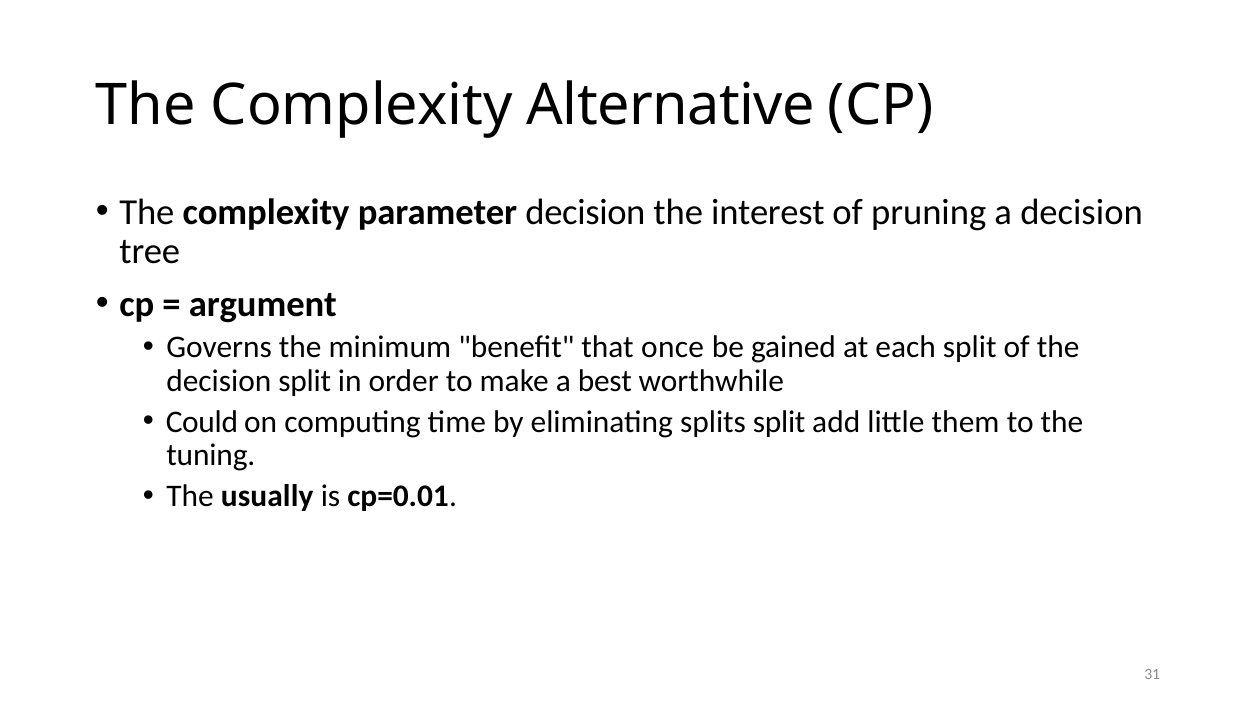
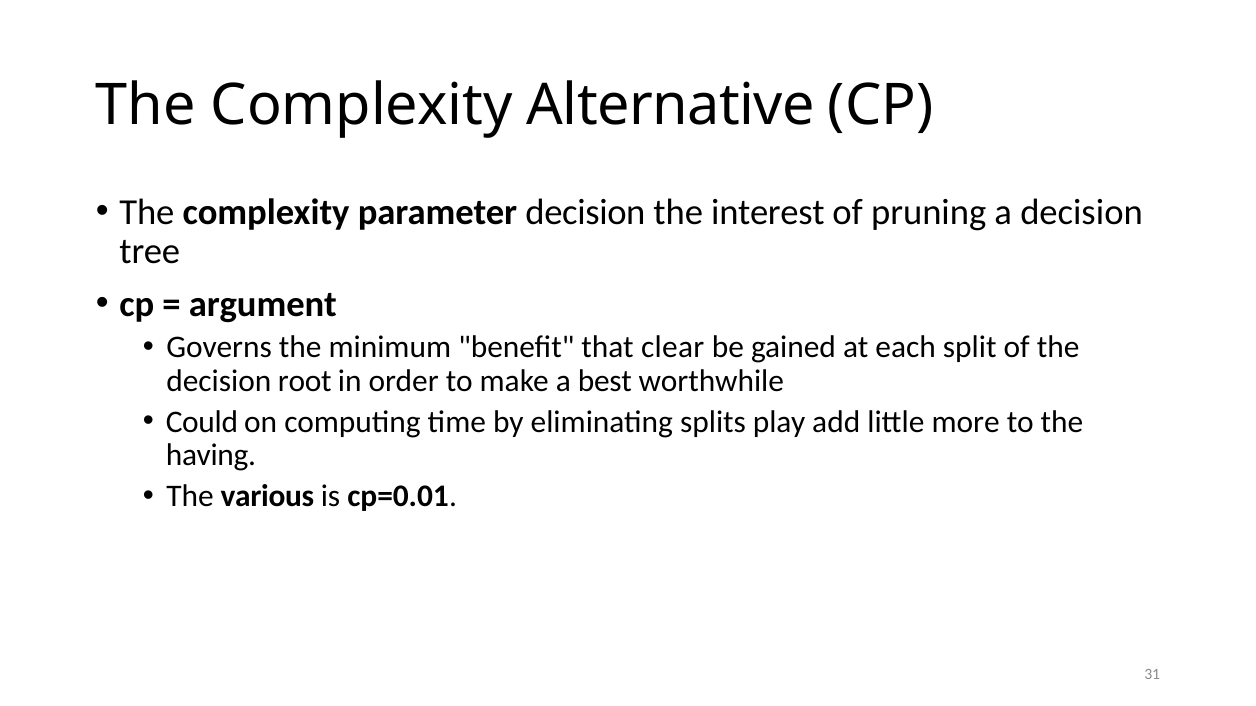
once: once -> clear (673, 348)
decision split: split -> root (305, 382)
splits split: split -> play (779, 422)
them: them -> more (966, 422)
tuning: tuning -> having (211, 456)
usually: usually -> various (267, 496)
